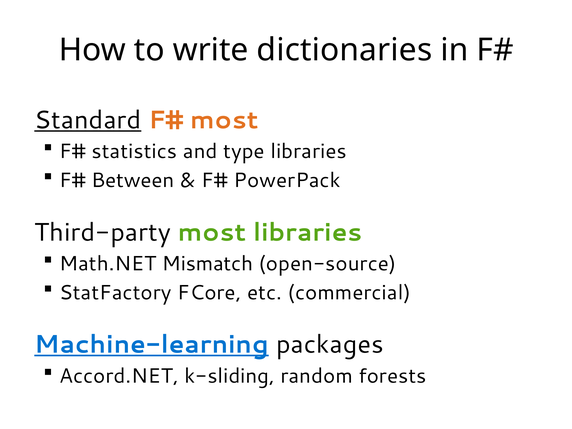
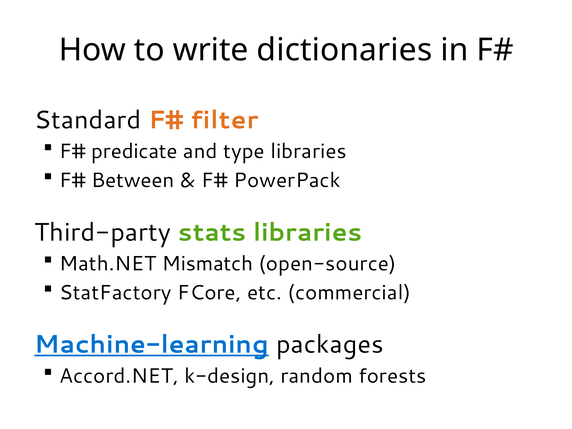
Standard underline: present -> none (88, 120)
most: most -> filter (224, 120)
statistics: statistics -> predicate (134, 151)
Third-party most: most -> stats (212, 232)
k-sliding: k-sliding -> k-design (230, 376)
